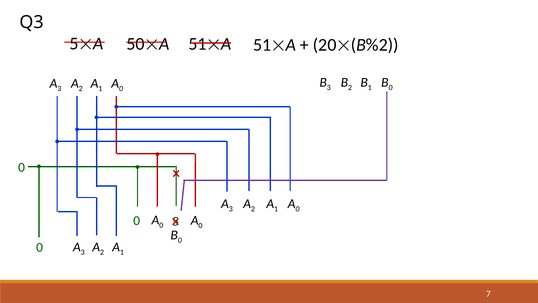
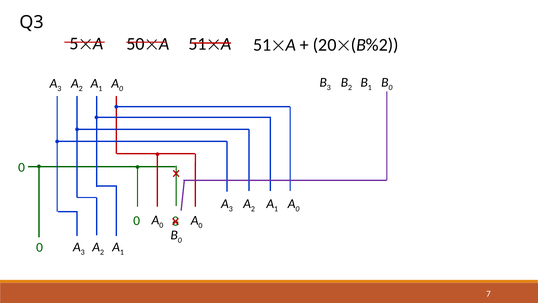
5: 5 -> 8 (176, 221)
